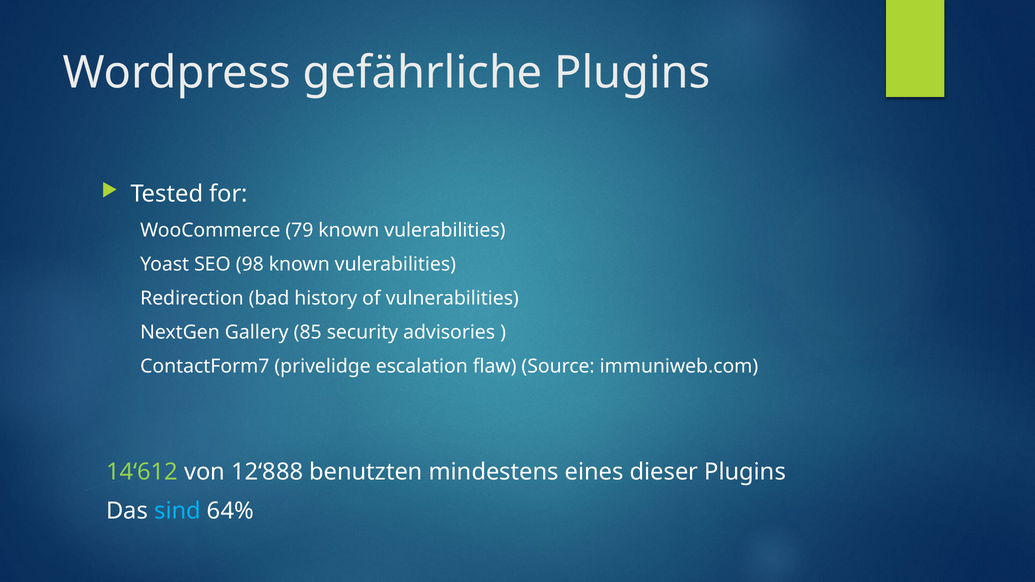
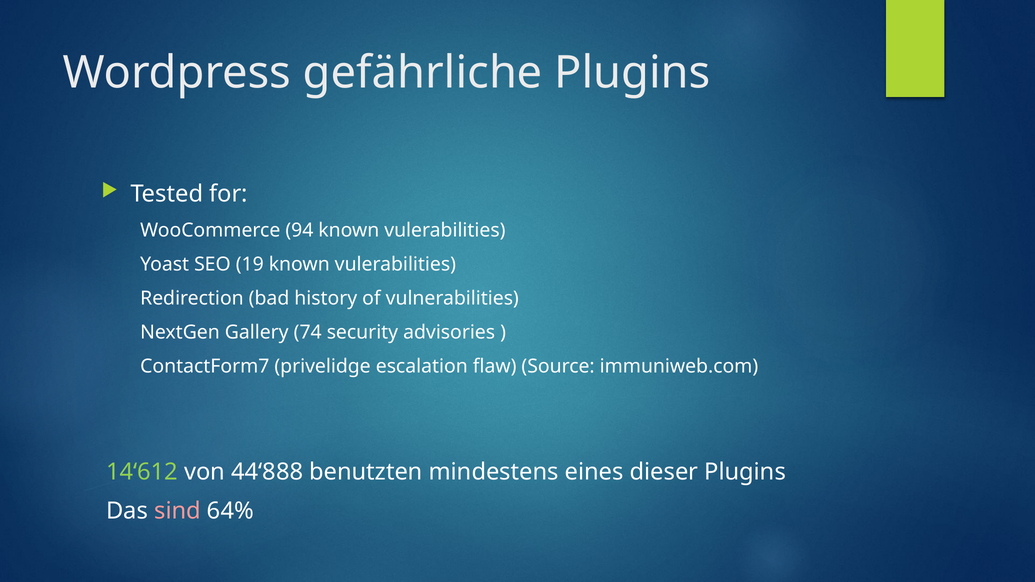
79: 79 -> 94 (299, 230)
98: 98 -> 19 (250, 264)
85: 85 -> 74 (308, 333)
12‘888: 12‘888 -> 44‘888 (267, 472)
sind colour: light blue -> pink (178, 511)
